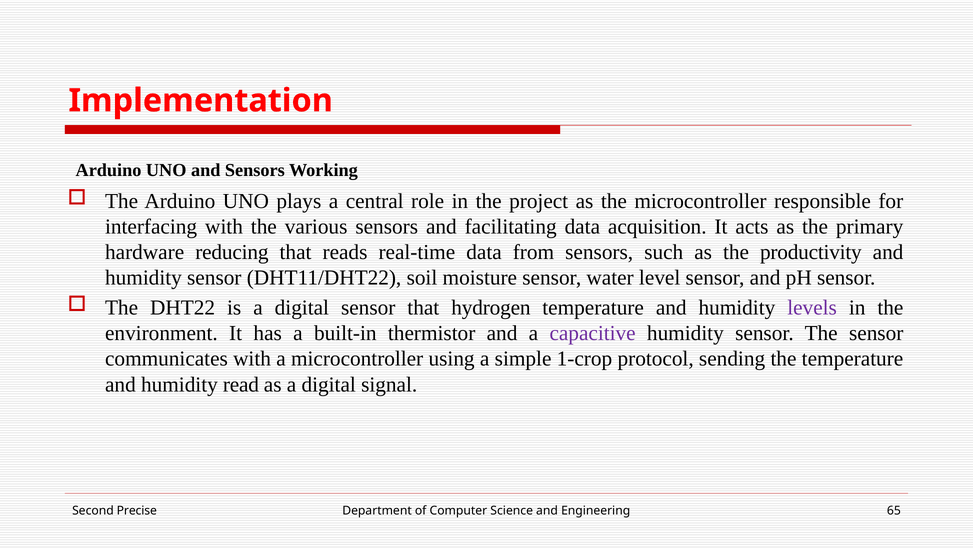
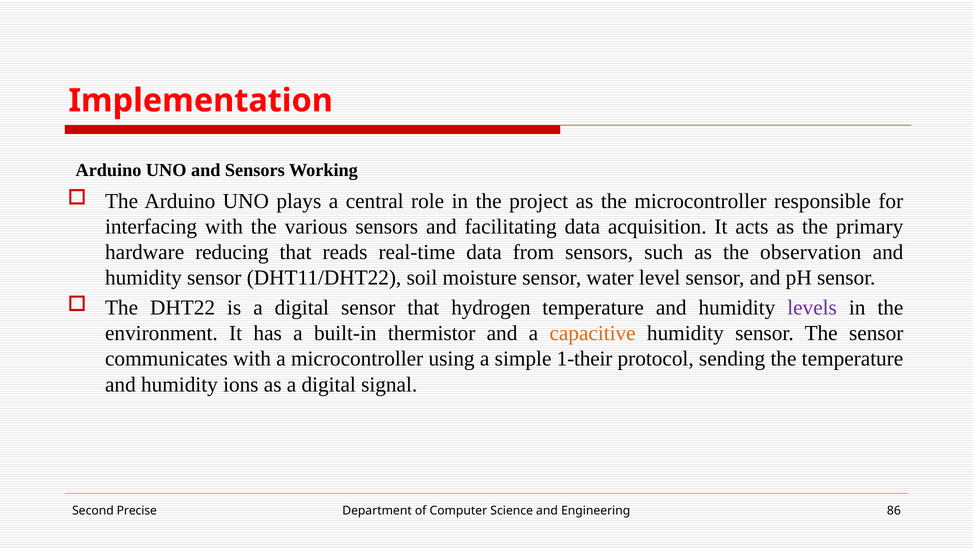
productivity: productivity -> observation (811, 252)
capacitive colour: purple -> orange (593, 333)
1-crop: 1-crop -> 1-their (585, 358)
read: read -> ions (241, 384)
65: 65 -> 86 (894, 510)
